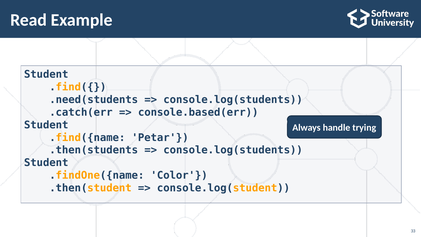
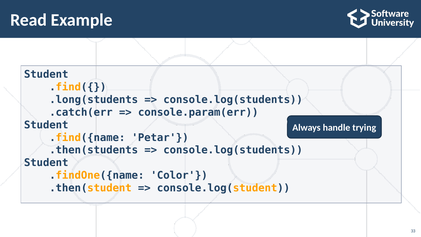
.need(students: .need(students -> .long(students (94, 100)
console.based(err: console.based(err -> console.param(err (198, 112)
